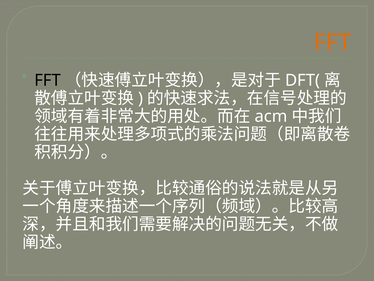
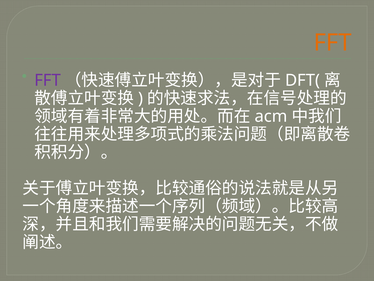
FFT colour: black -> purple (48, 80)
